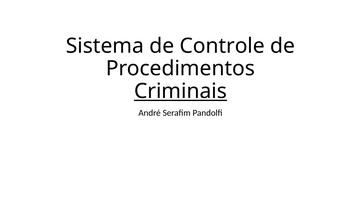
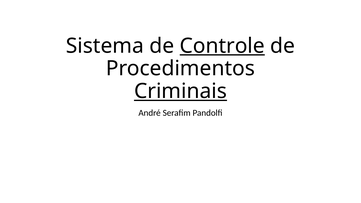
Controle underline: none -> present (222, 46)
